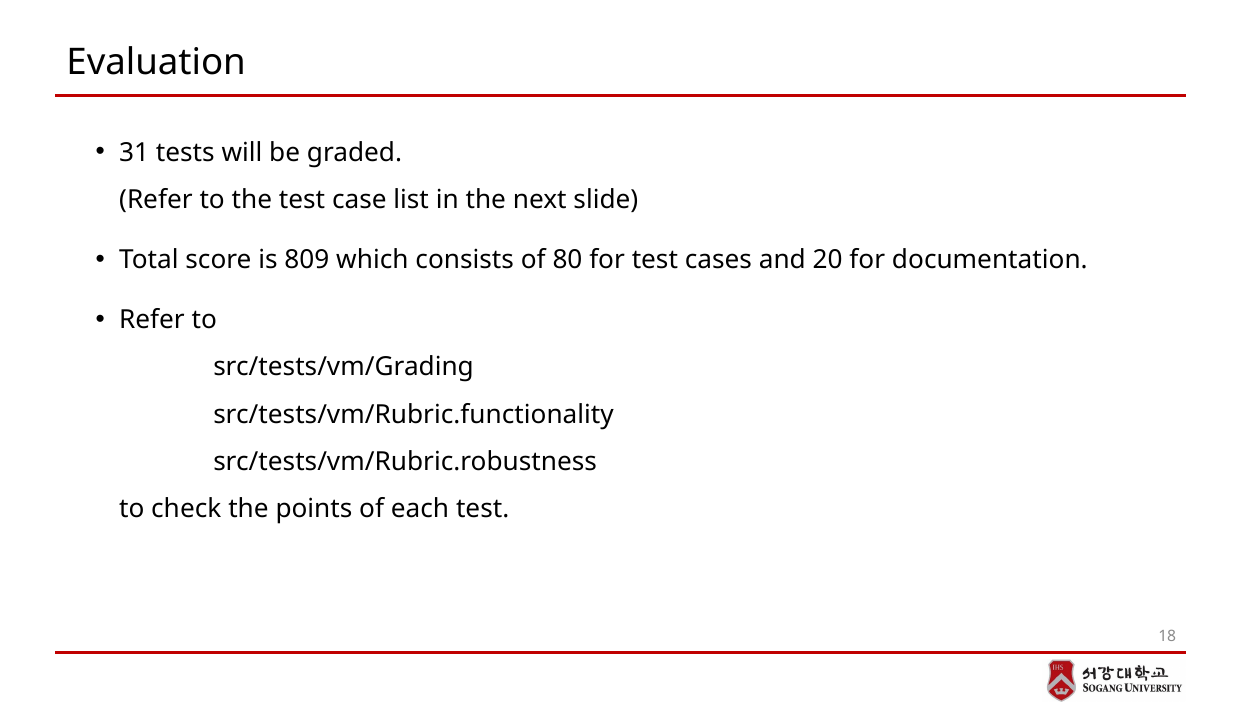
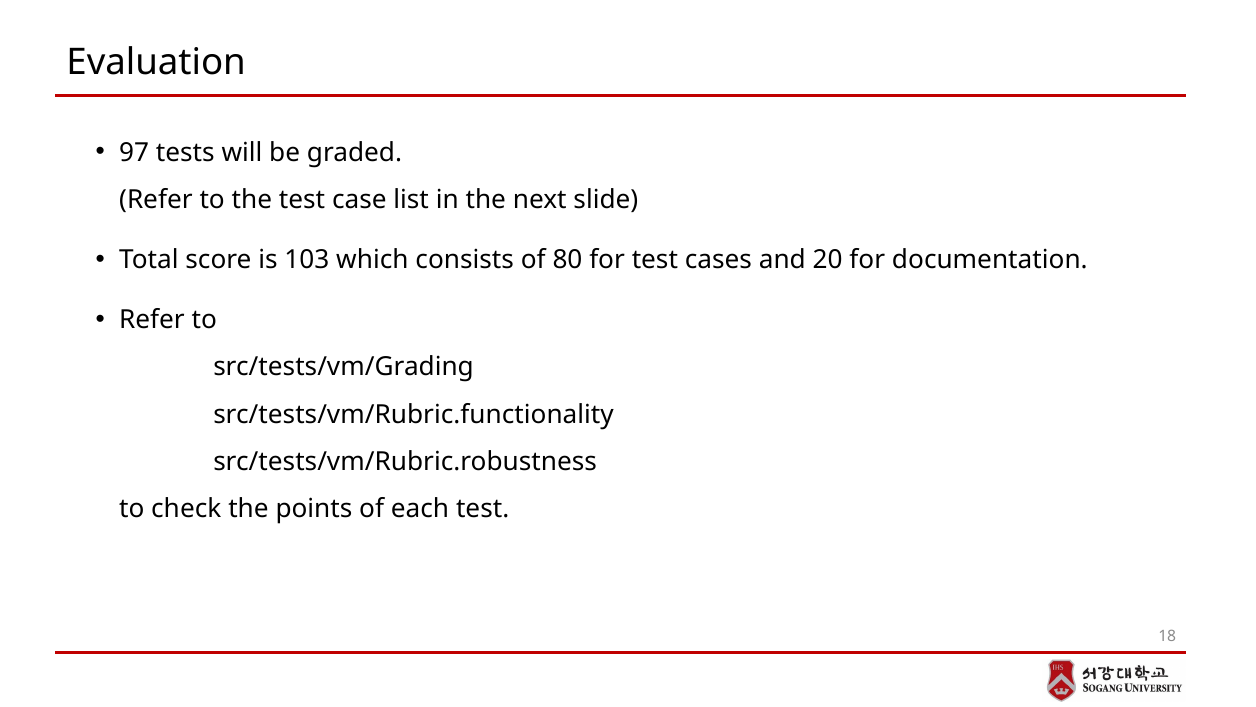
31: 31 -> 97 (134, 152)
809: 809 -> 103 (307, 260)
